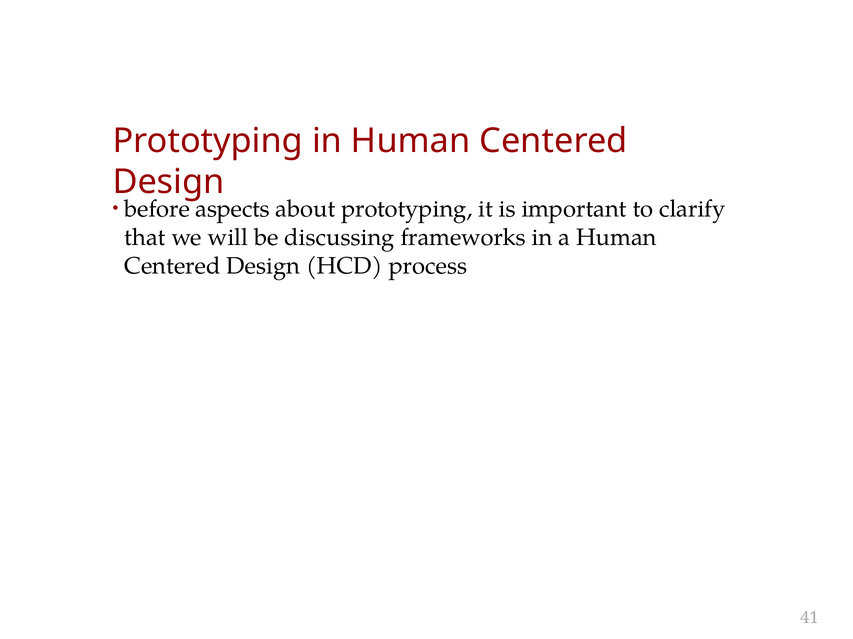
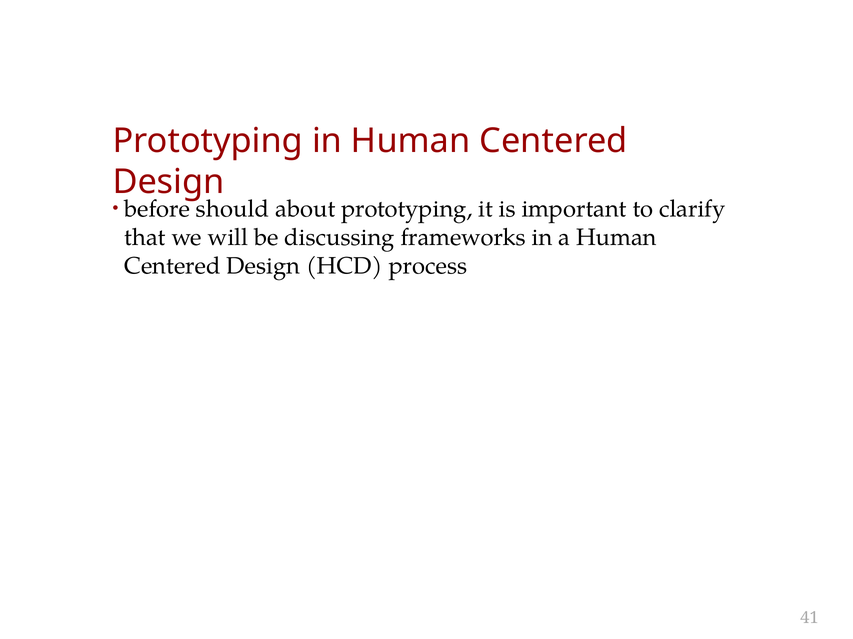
aspects: aspects -> should (232, 209)
